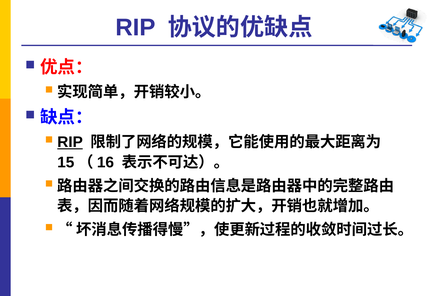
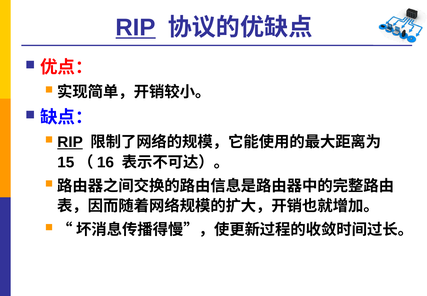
RIP underline: none -> present (136, 28)
